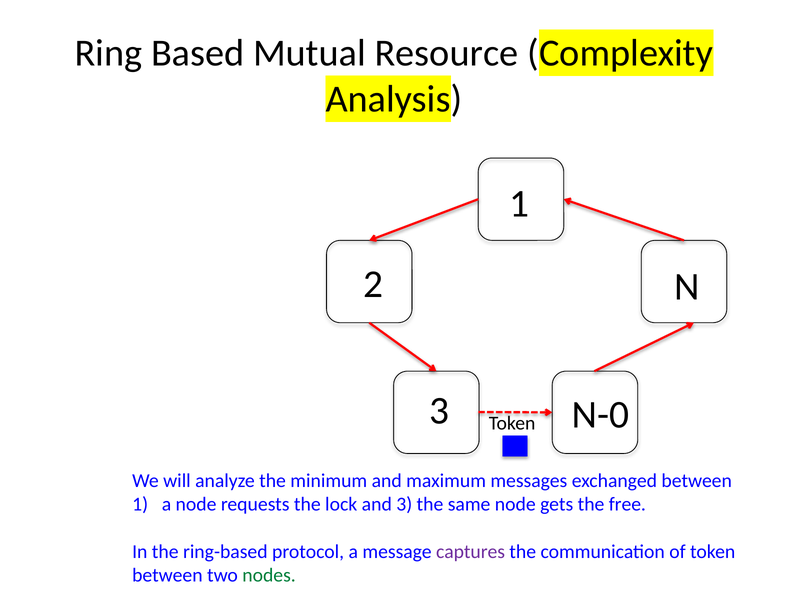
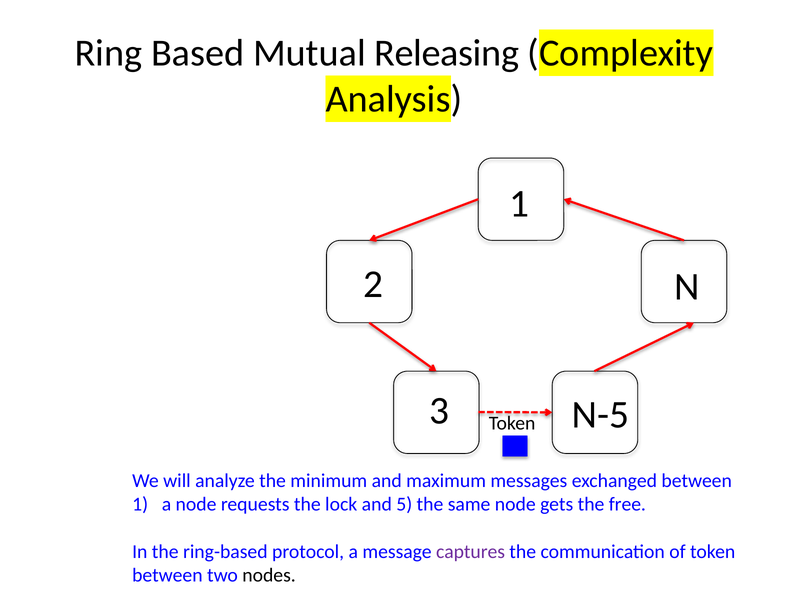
Resource: Resource -> Releasing (447, 53)
N-0: N-0 -> N-5 (601, 415)
and 3: 3 -> 5 (404, 504)
nodes colour: green -> black (269, 575)
